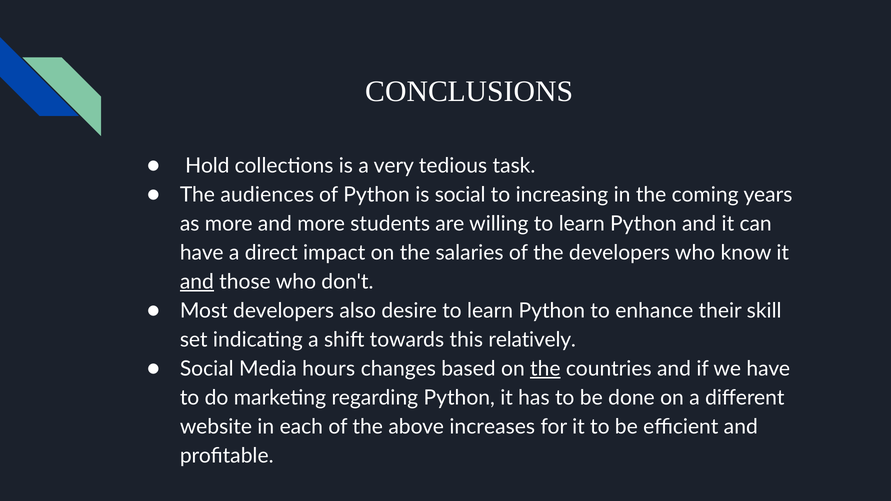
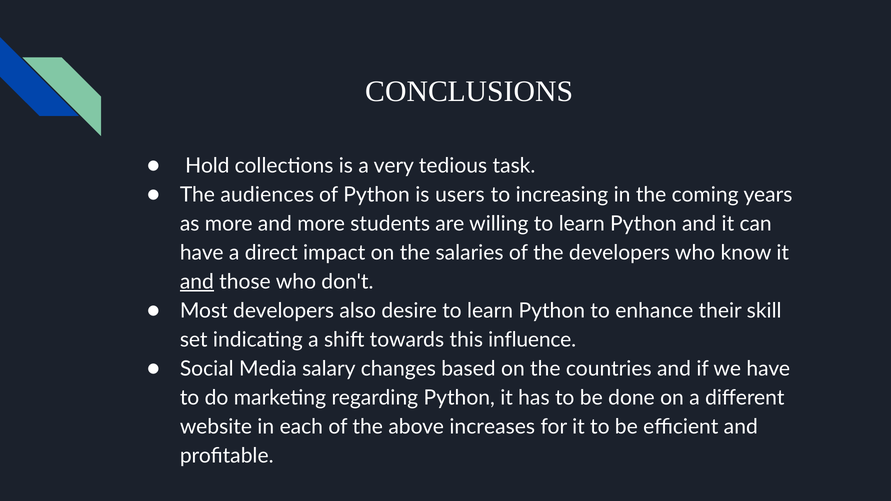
is social: social -> users (460, 195)
relatively: relatively -> influence (532, 340)
hours: hours -> salary (329, 369)
the underline: present -> none (545, 369)
